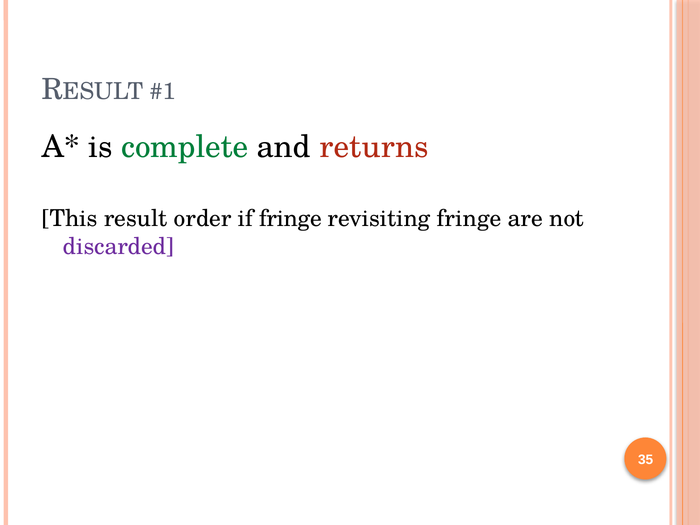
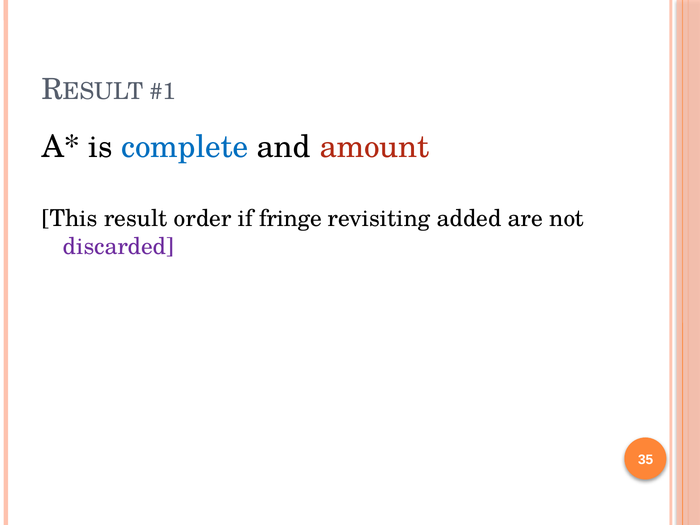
complete colour: green -> blue (185, 147)
returns: returns -> amount (374, 147)
revisiting fringe: fringe -> added (469, 219)
